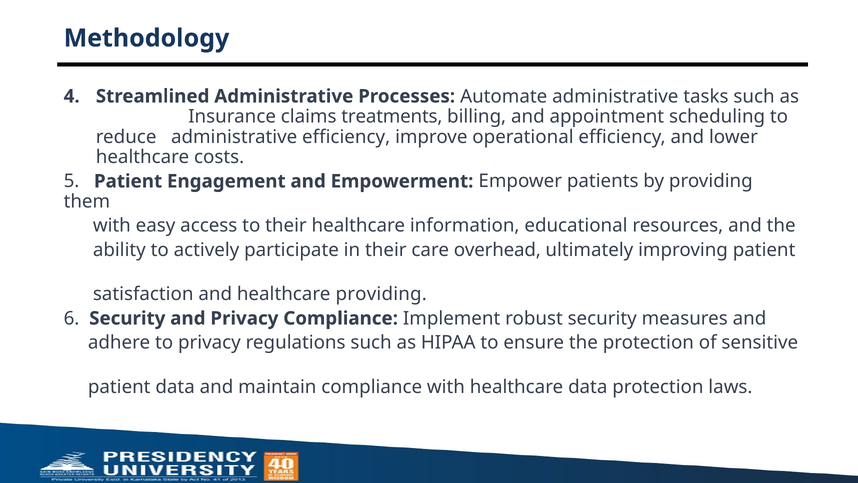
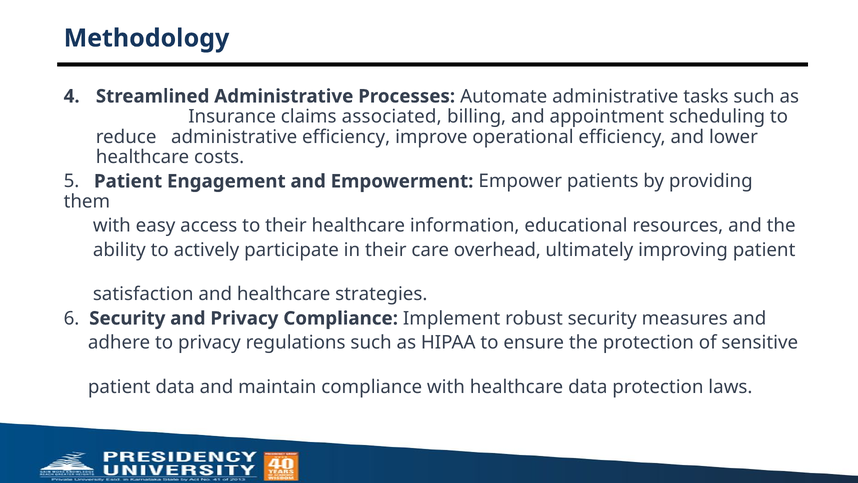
treatments: treatments -> associated (392, 116)
healthcare providing: providing -> strategies (381, 294)
